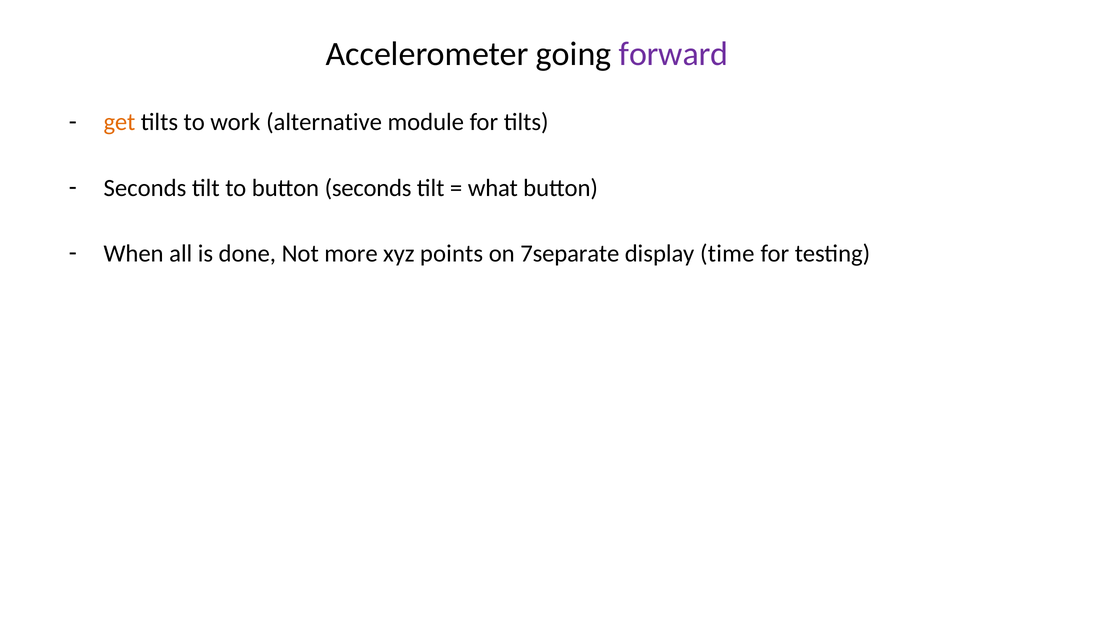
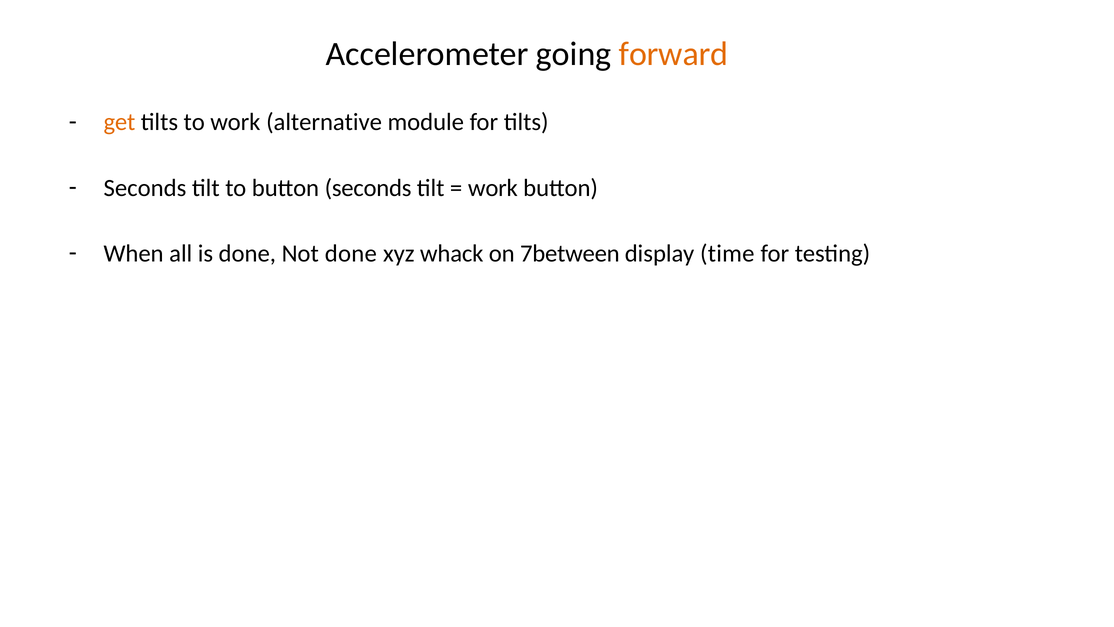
forward colour: purple -> orange (674, 54)
what: what -> work (493, 188)
Not more: more -> done (351, 253)
points: points -> whack (452, 253)
7separate: 7separate -> 7between (570, 253)
